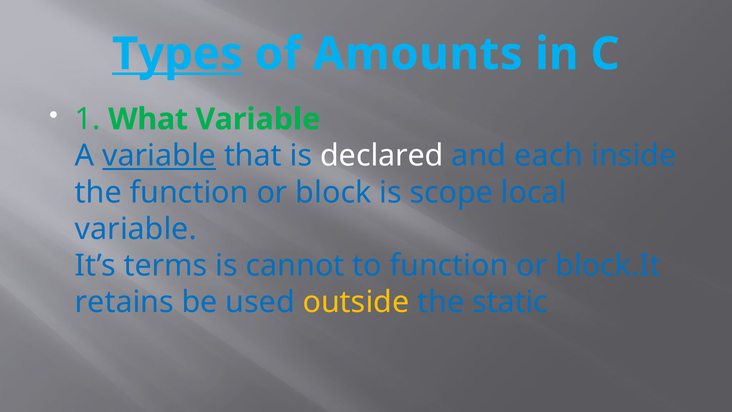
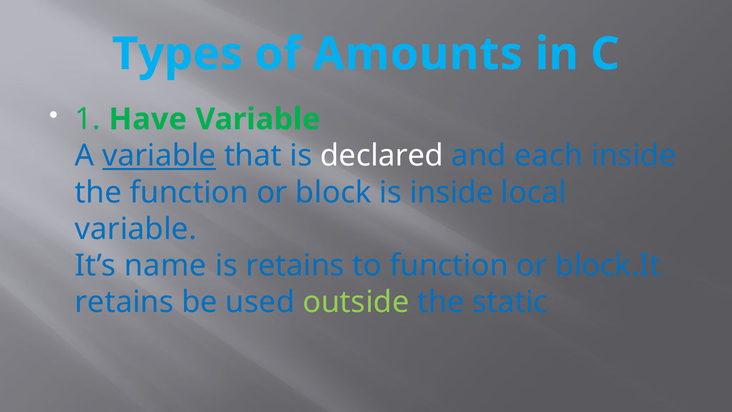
Types underline: present -> none (177, 54)
What: What -> Have (148, 119)
is scope: scope -> inside (451, 192)
terms: terms -> name (165, 266)
is cannot: cannot -> retains (295, 266)
outside colour: yellow -> light green (356, 302)
